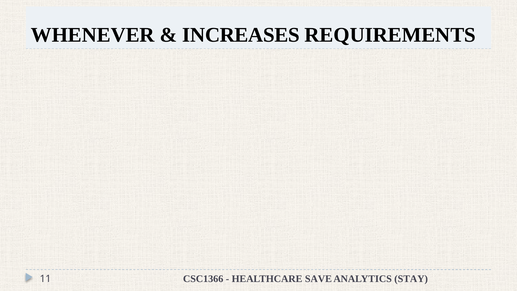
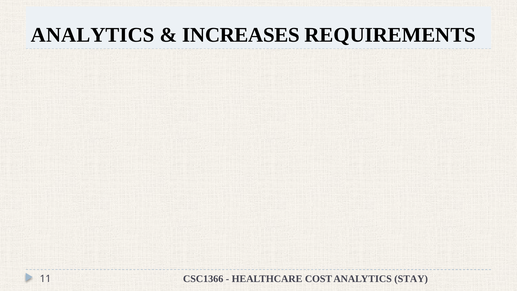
WHENEVER: WHENEVER -> ANALYTICS (93, 35)
SAVE: SAVE -> COST (318, 279)
